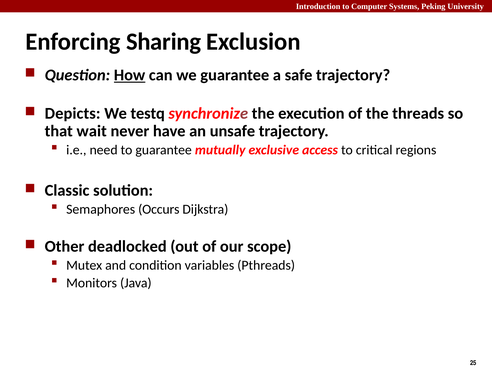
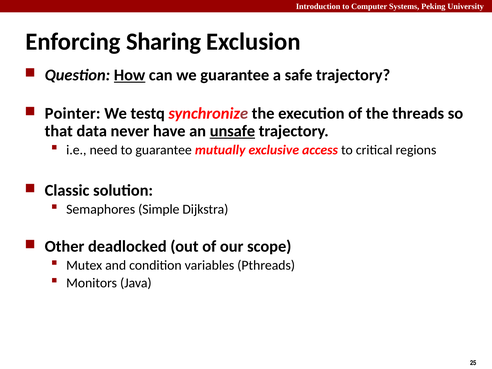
Depicts: Depicts -> Pointer (73, 113)
wait: wait -> data (92, 131)
unsafe underline: none -> present (232, 131)
Occurs: Occurs -> Simple (159, 209)
